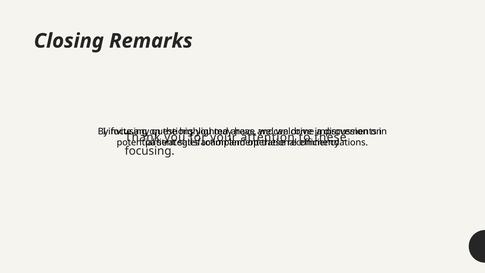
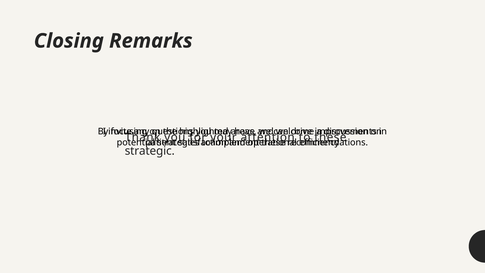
focusing: focusing -> strategic (150, 151)
